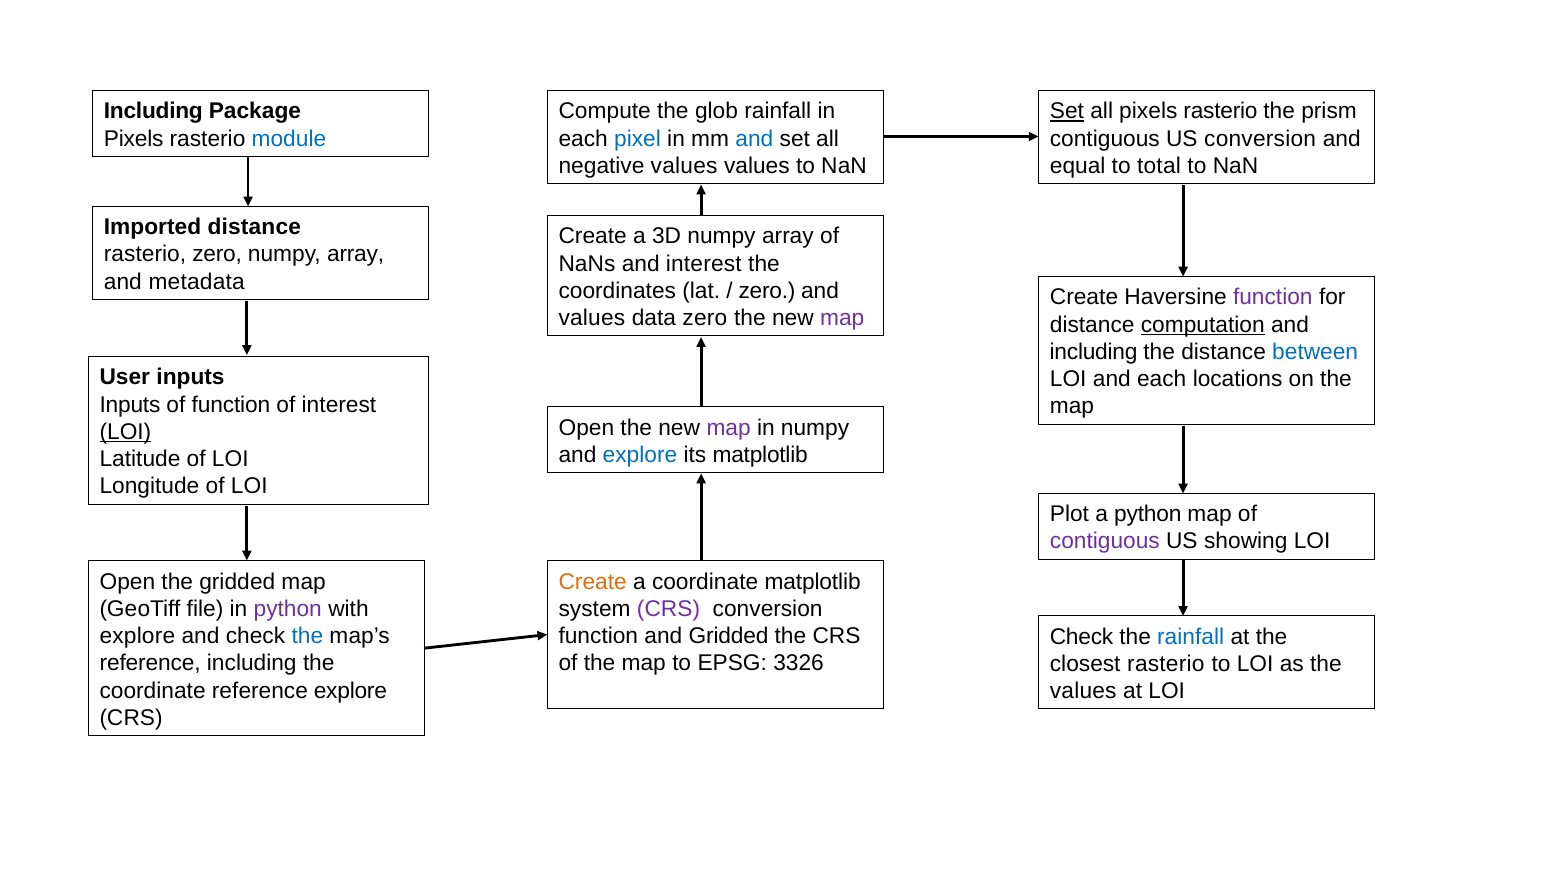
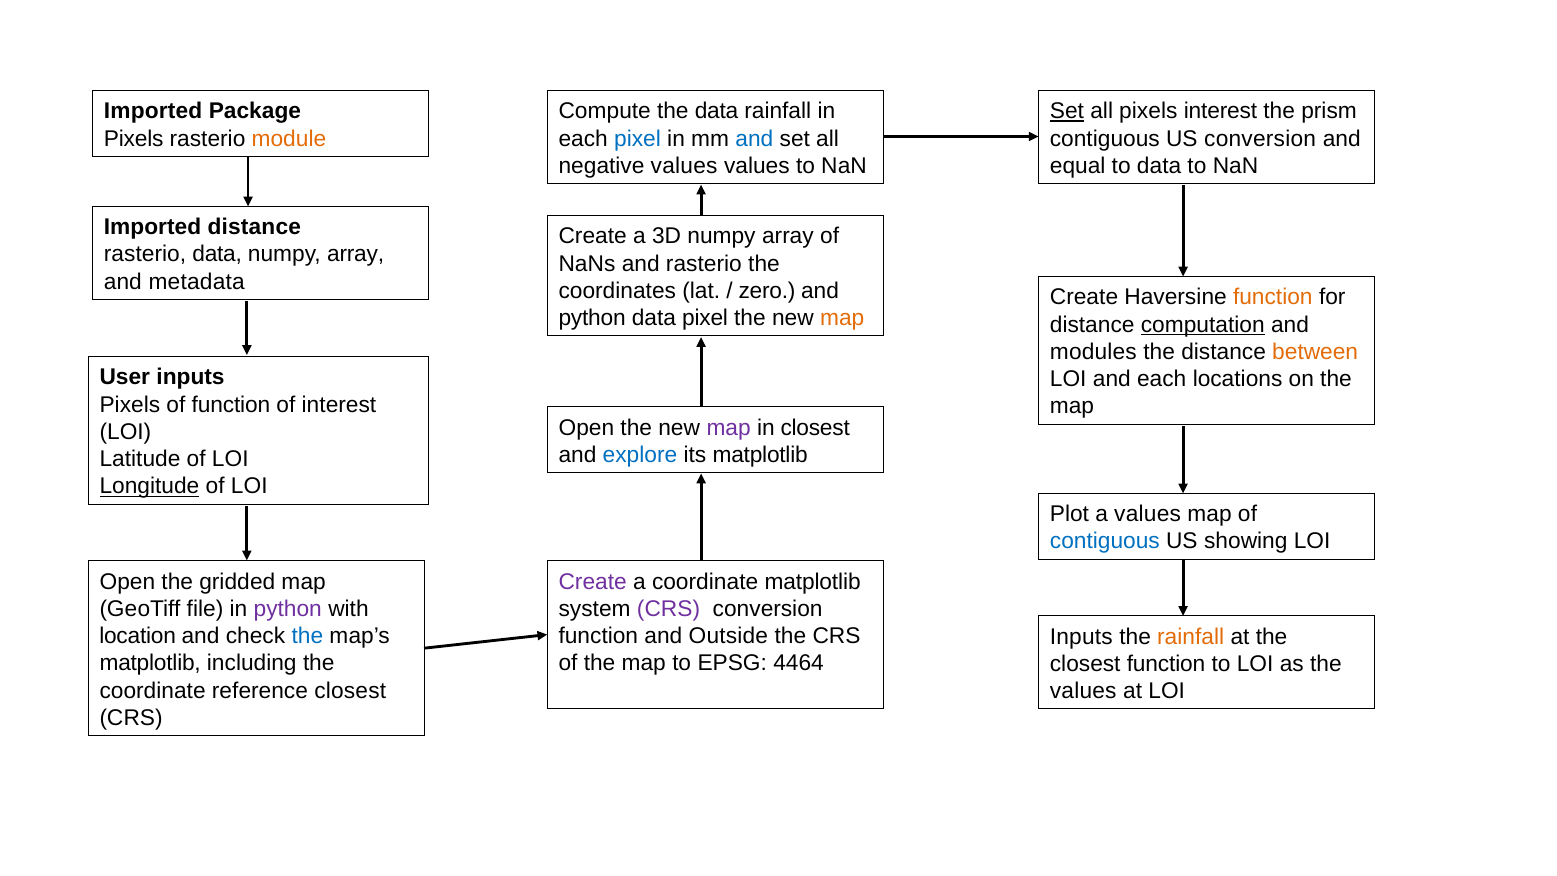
Including: Including -> Imported (153, 111)
the glob: glob -> data (717, 111)
all pixels rasterio: rasterio -> interest (1220, 111)
module colour: blue -> orange (289, 139)
to total: total -> data (1159, 166)
rasterio zero: zero -> data (217, 254)
and interest: interest -> rasterio (704, 264)
function colour: purple -> orange (1273, 297)
values: values -> python (592, 318)
data zero: zero -> pixel (705, 318)
map colour: purple -> orange (842, 318)
including: including -> modules (1093, 352)
between colour: blue -> orange (1315, 352)
Inputs: Inputs -> Pixels (130, 405)
in numpy: numpy -> closest (815, 428)
LOI underline: present -> none (125, 432)
Longitude underline: none -> present (149, 486)
a python: python -> values (1148, 514)
contiguous colour: purple -> blue (1105, 541)
Create colour: orange -> purple (593, 582)
explore: explore -> location (138, 636)
and Gridded: Gridded -> Outside (728, 636)
Check: Check -> Inputs (1081, 637)
rainfall colour: blue -> orange (1191, 637)
reference: reference -> matplotlib (150, 663)
3326: 3326 -> 4464 (799, 663)
closest rasterio: rasterio -> function (1166, 664)
reference explore: explore -> closest (350, 691)
